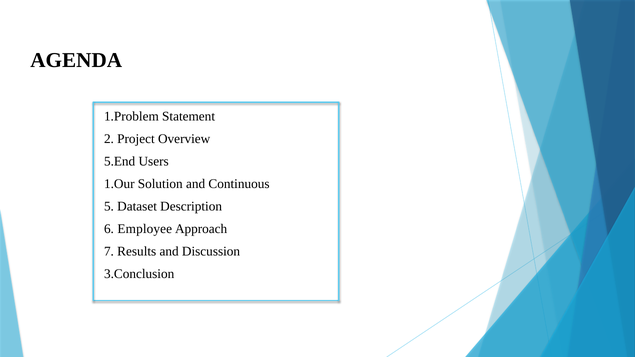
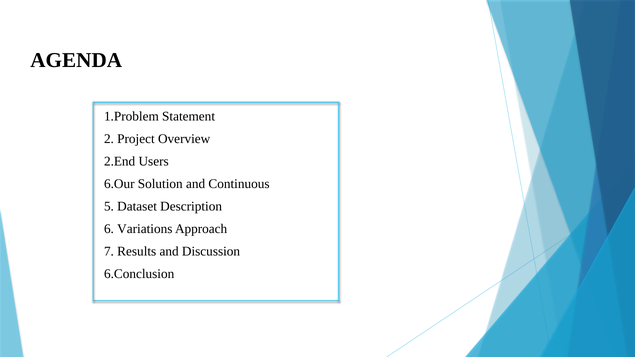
5.End: 5.End -> 2.End (120, 162)
1.Our: 1.Our -> 6.Our (119, 184)
Employee: Employee -> Variations (145, 229)
3.Conclusion: 3.Conclusion -> 6.Conclusion (139, 274)
